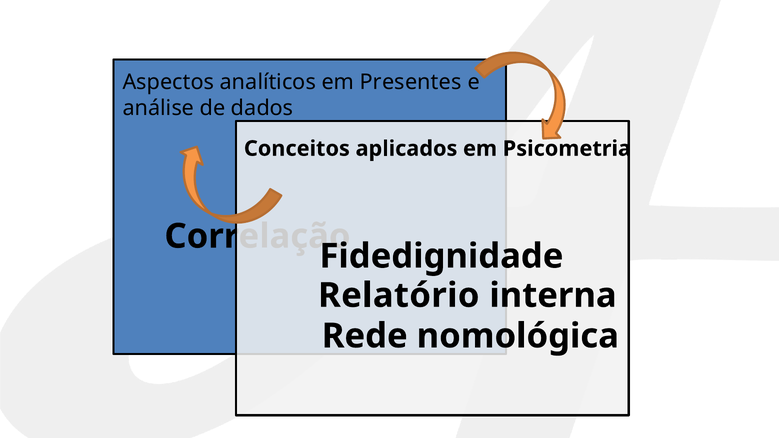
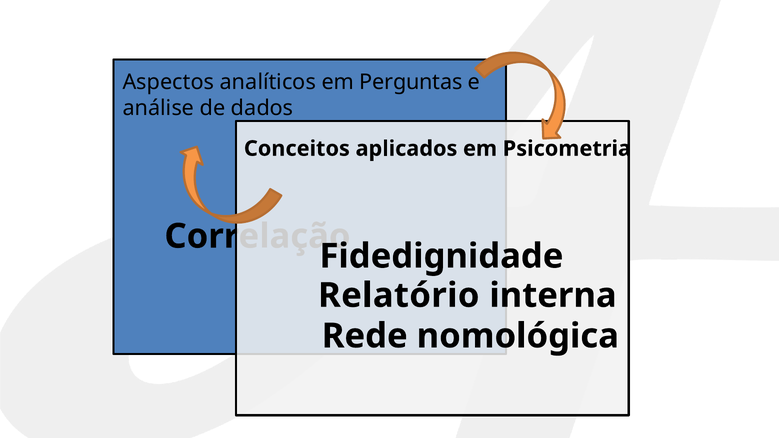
Presentes: Presentes -> Perguntas (411, 82)
